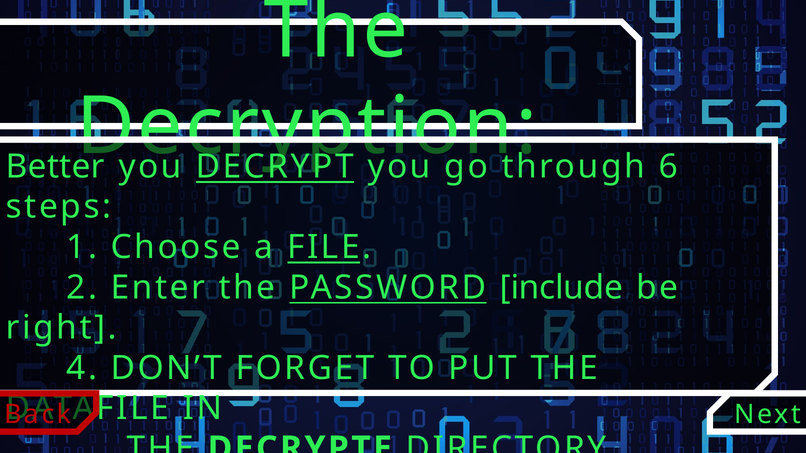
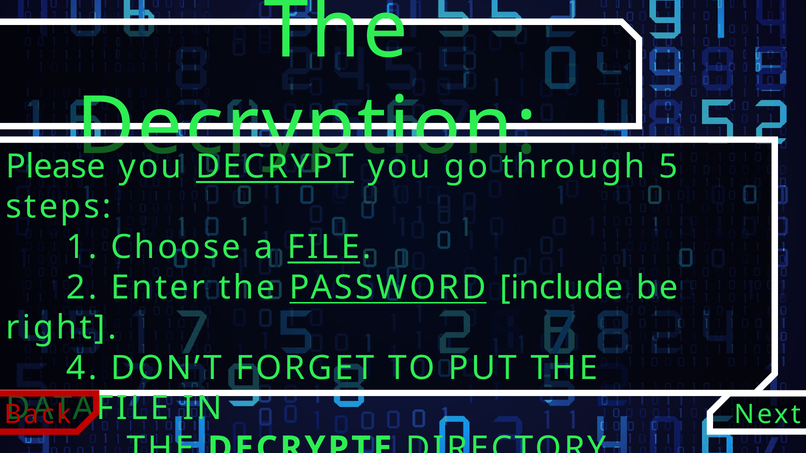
Better: Better -> Please (56, 167)
6: 6 -> 5 (668, 167)
